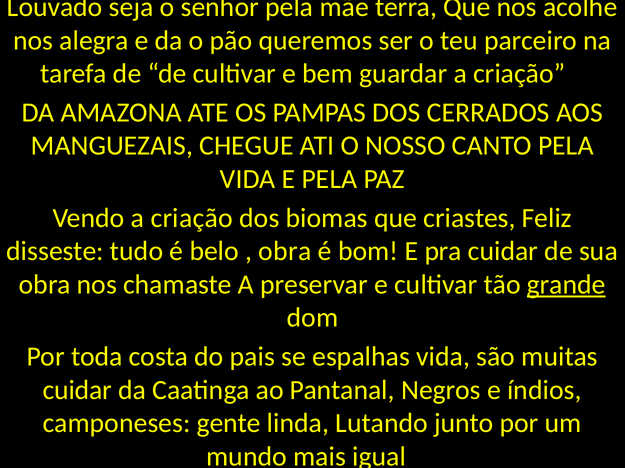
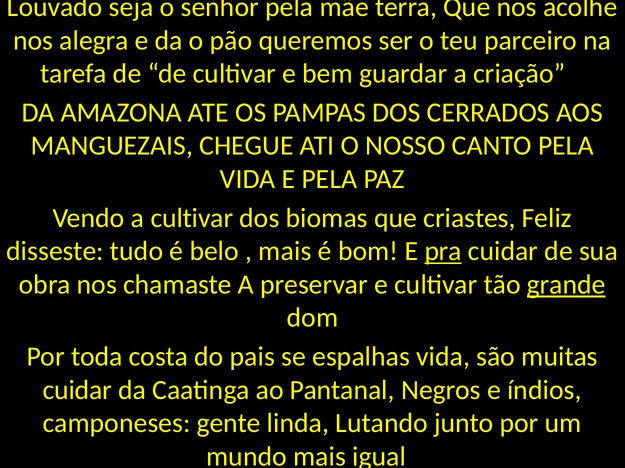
Vendo a criação: criação -> cultivar (192, 218)
obra: obra -> mais (285, 252)
pra underline: none -> present (443, 252)
